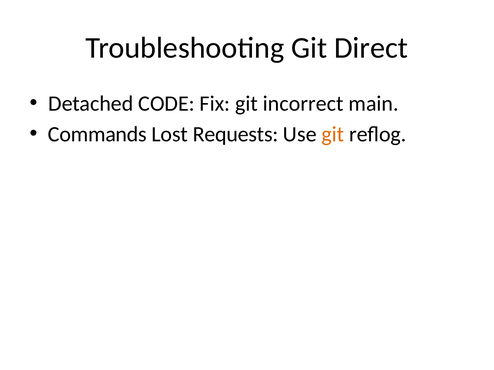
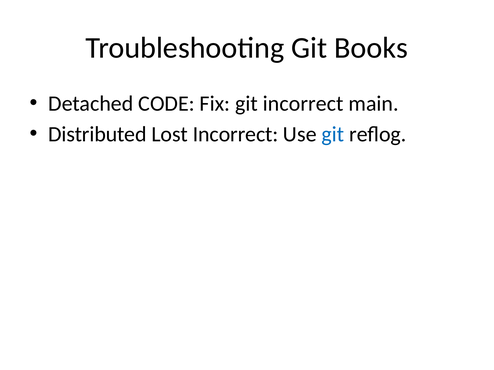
Direct: Direct -> Books (371, 48)
Commands: Commands -> Distributed (97, 134)
Lost Requests: Requests -> Incorrect (236, 134)
git colour: orange -> blue (333, 134)
